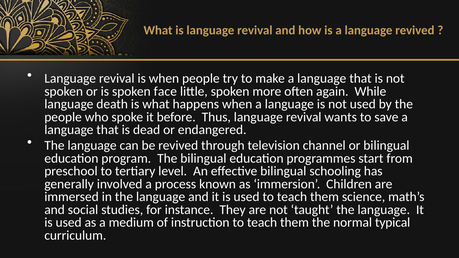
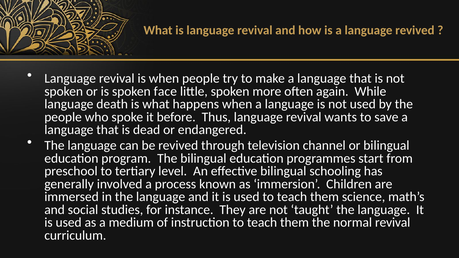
normal typical: typical -> revival (393, 223)
